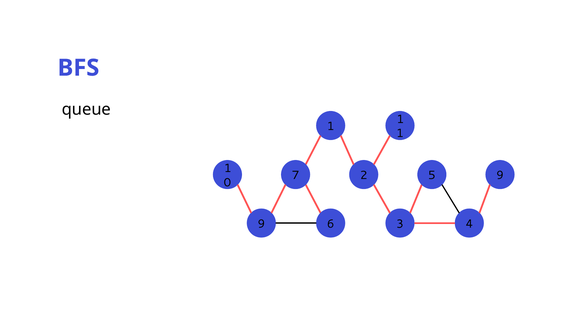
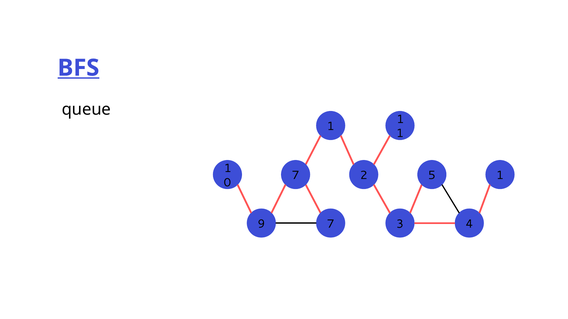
BFS underline: none -> present (78, 68)
5 9: 9 -> 1 (500, 176)
9 6: 6 -> 7 (331, 224)
